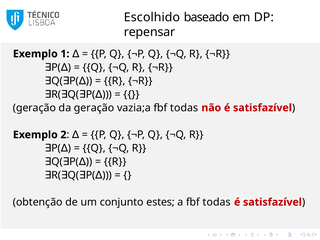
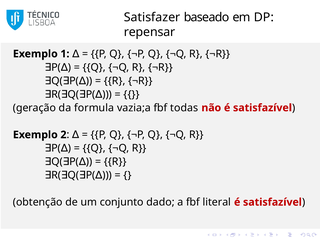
Escolhido: Escolhido -> Satisfazer (152, 17)
da geração: geração -> formula (94, 108)
estes: estes -> dado (161, 202)
a fbf todas: todas -> literal (217, 202)
